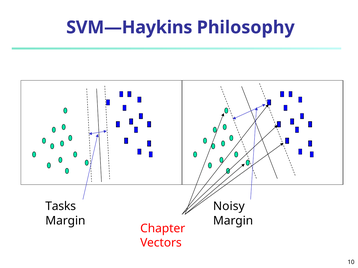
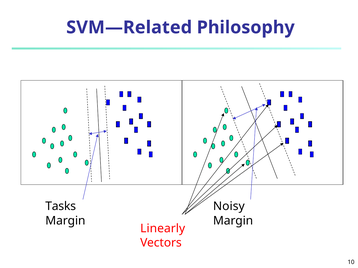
SVM—Haykins: SVM—Haykins -> SVM—Related (129, 27)
Chapter: Chapter -> Linearly (163, 229)
